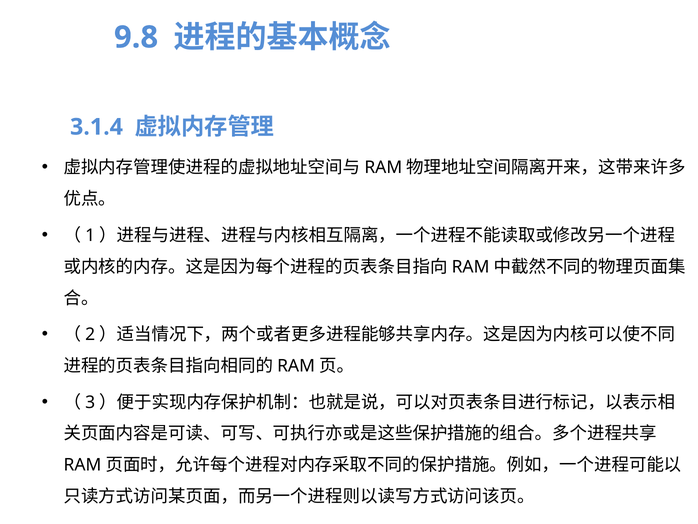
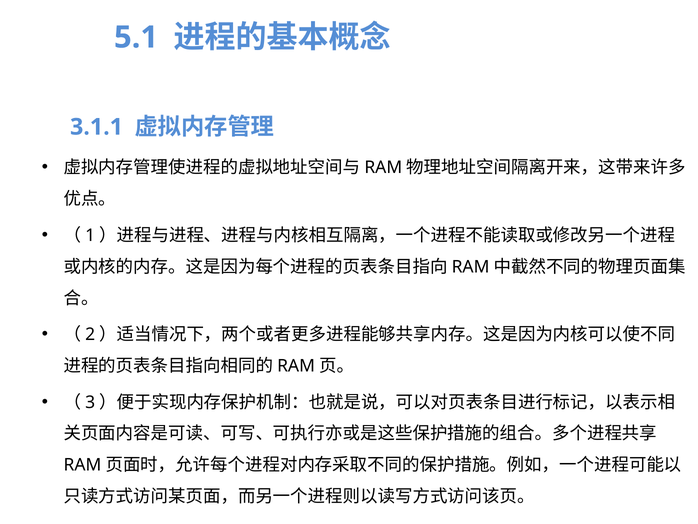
9.8: 9.8 -> 5.1 (136, 37)
3.1.4: 3.1.4 -> 3.1.1 (97, 127)
